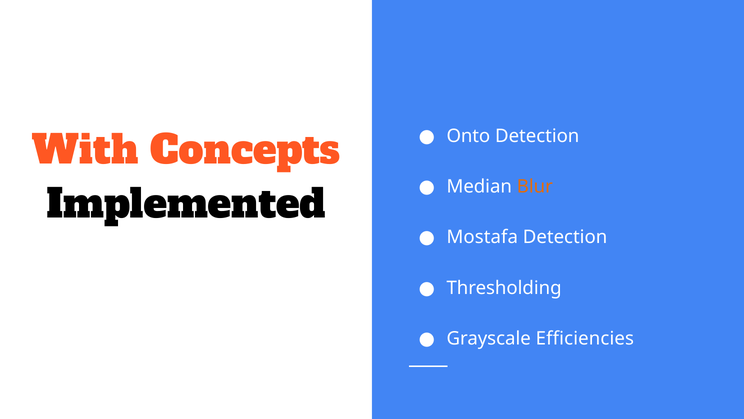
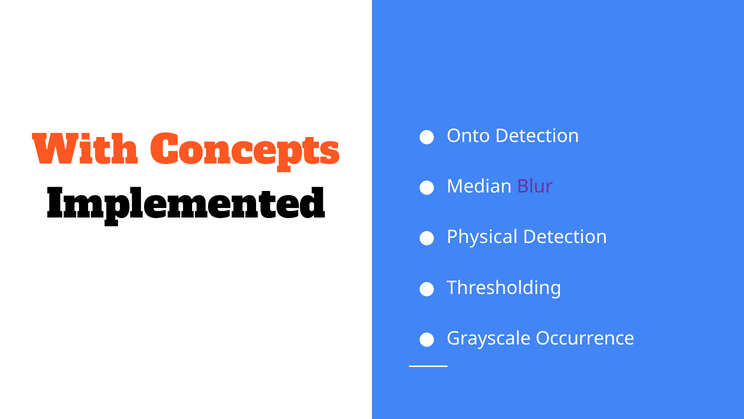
Blur colour: orange -> purple (535, 186)
Mostafa: Mostafa -> Physical (482, 237)
Efficiencies: Efficiencies -> Occurrence (585, 338)
